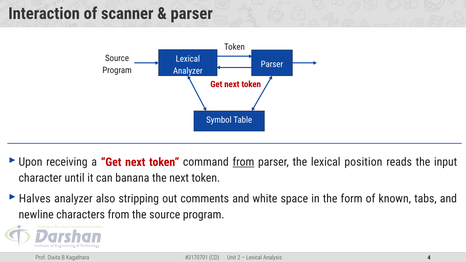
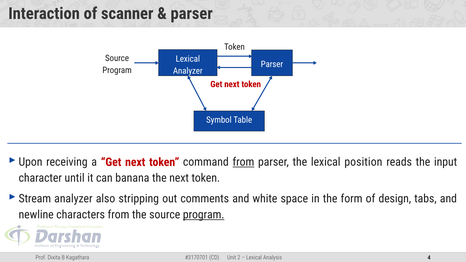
Halves: Halves -> Stream (35, 199)
known: known -> design (395, 199)
program underline: none -> present (204, 215)
